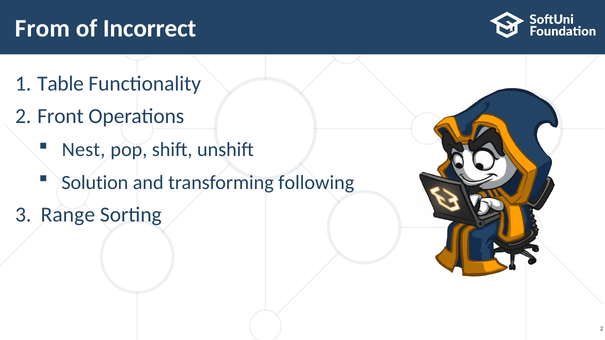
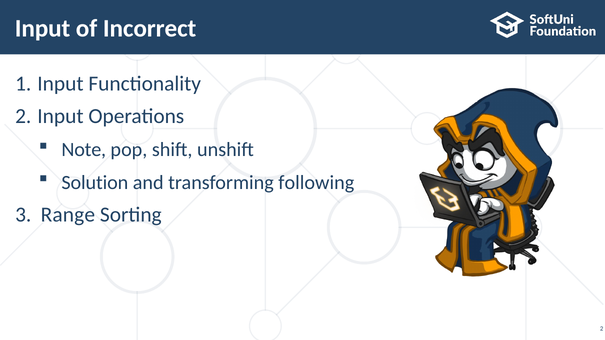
From: From -> Input (43, 29)
Table: Table -> Input (60, 84)
2 Front: Front -> Input (60, 116)
Nest: Nest -> Note (84, 150)
